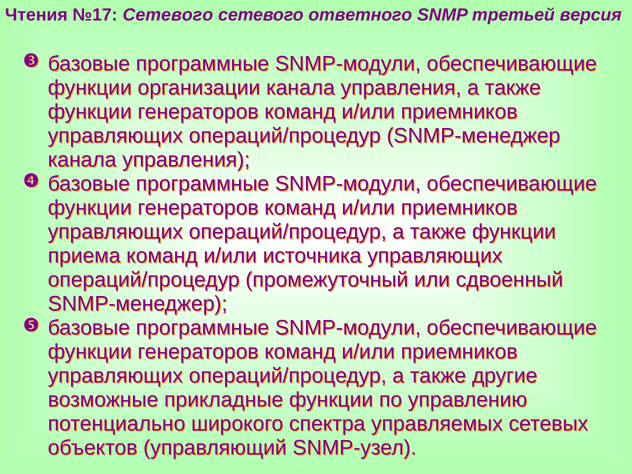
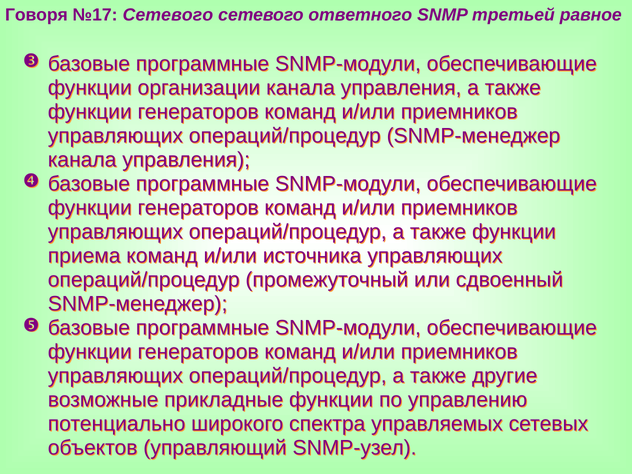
Чтения: Чтения -> Говоря (36, 15)
версия: версия -> равное (591, 15)
